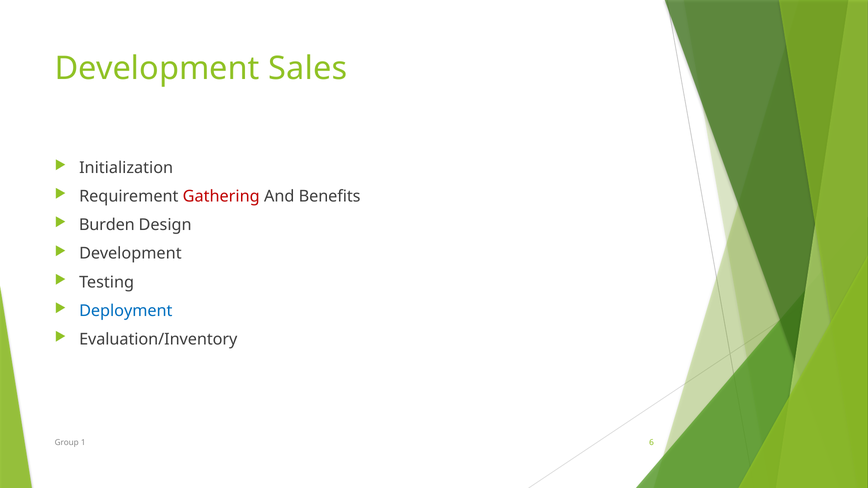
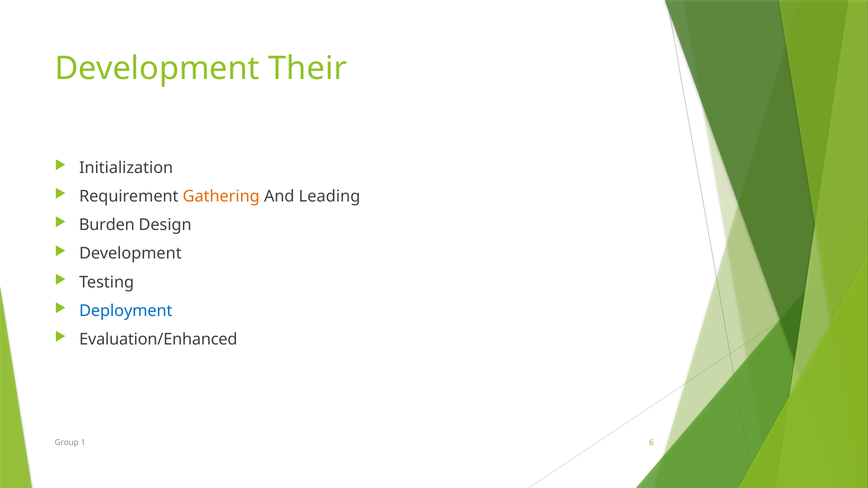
Sales: Sales -> Their (308, 68)
Gathering colour: red -> orange (221, 197)
Benefits: Benefits -> Leading (330, 197)
Evaluation/Inventory: Evaluation/Inventory -> Evaluation/Enhanced (158, 339)
